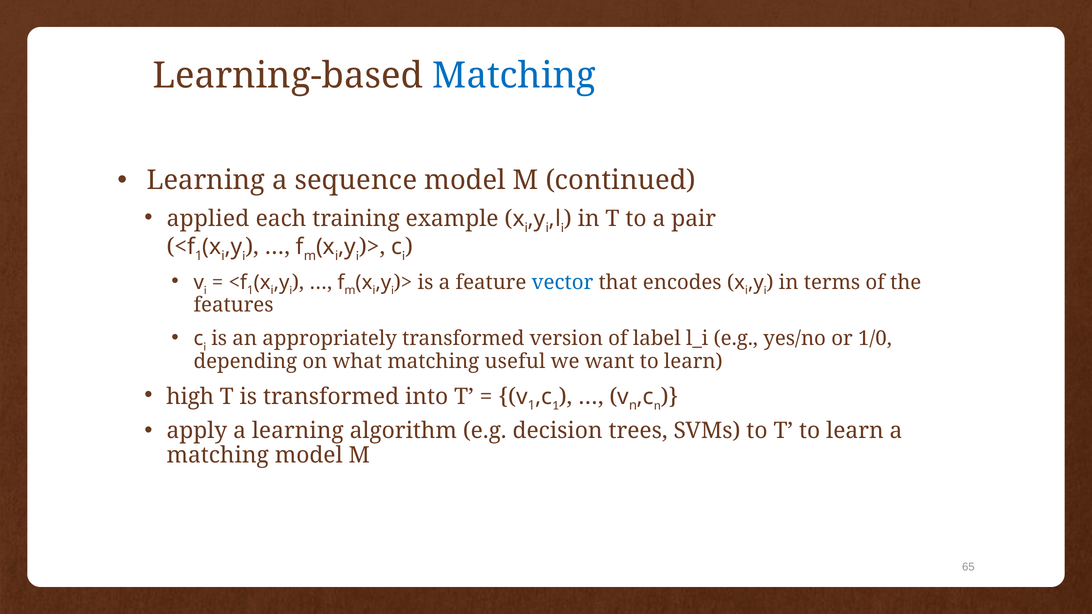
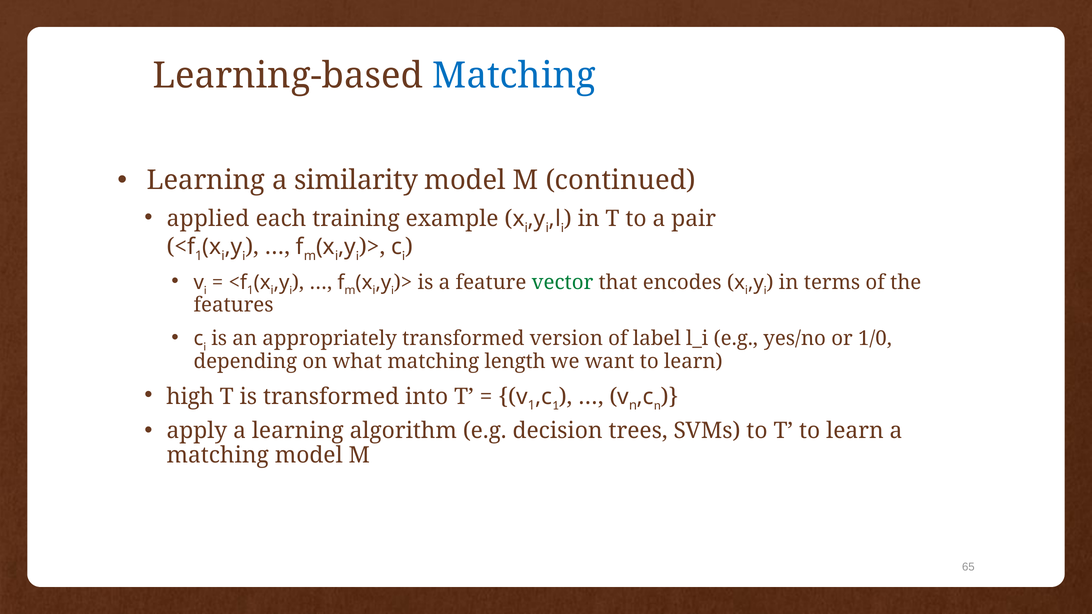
sequence: sequence -> similarity (356, 180)
vector colour: blue -> green (562, 283)
useful: useful -> length (515, 362)
